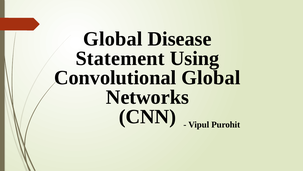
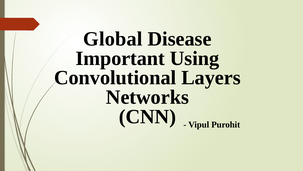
Statement: Statement -> Important (120, 58)
Convolutional Global: Global -> Layers (211, 78)
